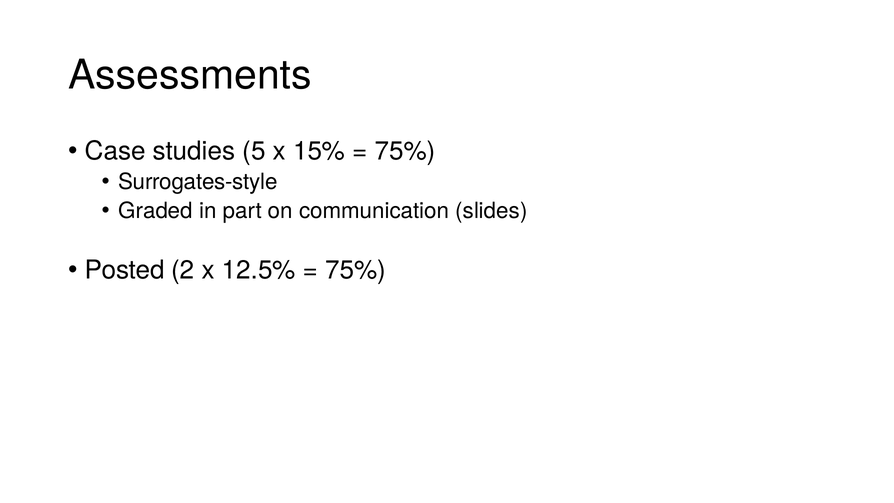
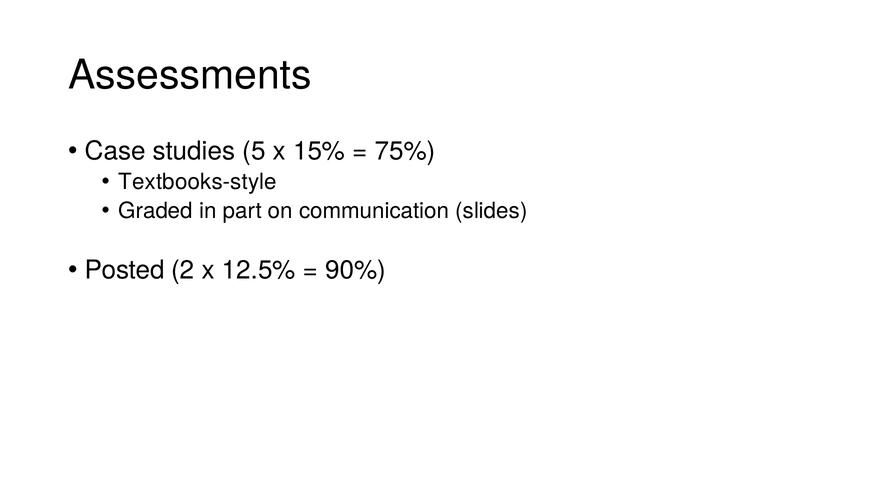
Surrogates-style: Surrogates-style -> Textbooks-style (198, 182)
75%: 75% -> 90% (356, 270)
